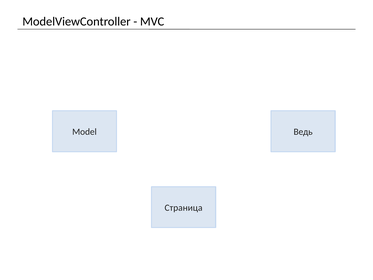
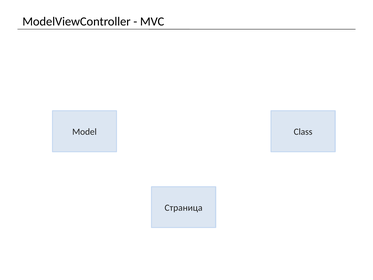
Ведь: Ведь -> Class (303, 132)
